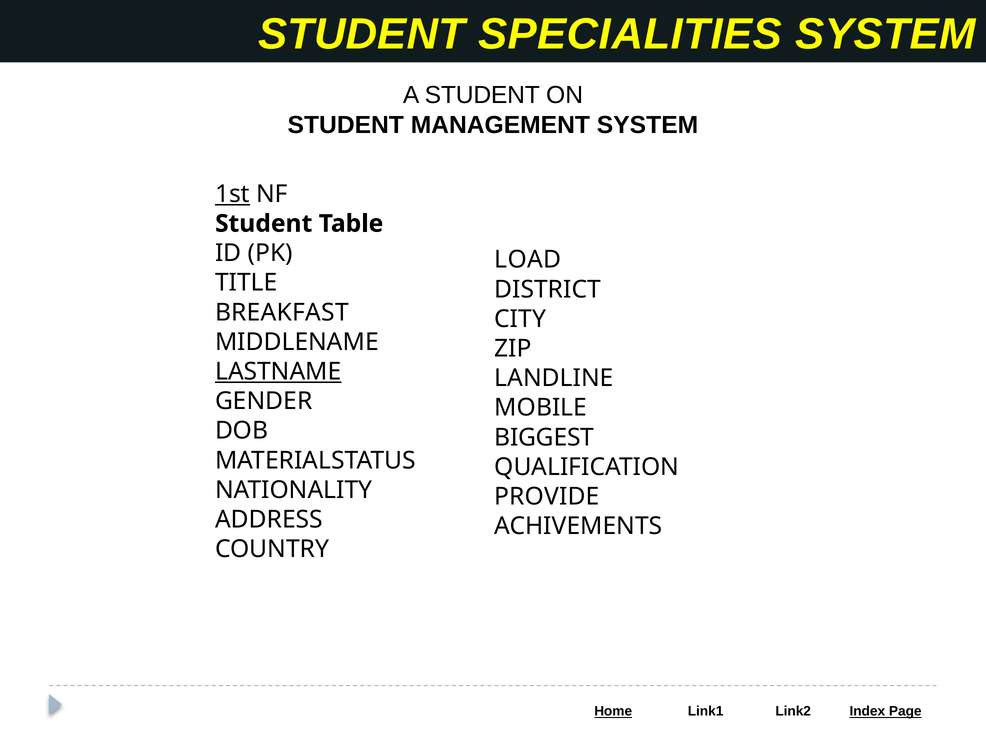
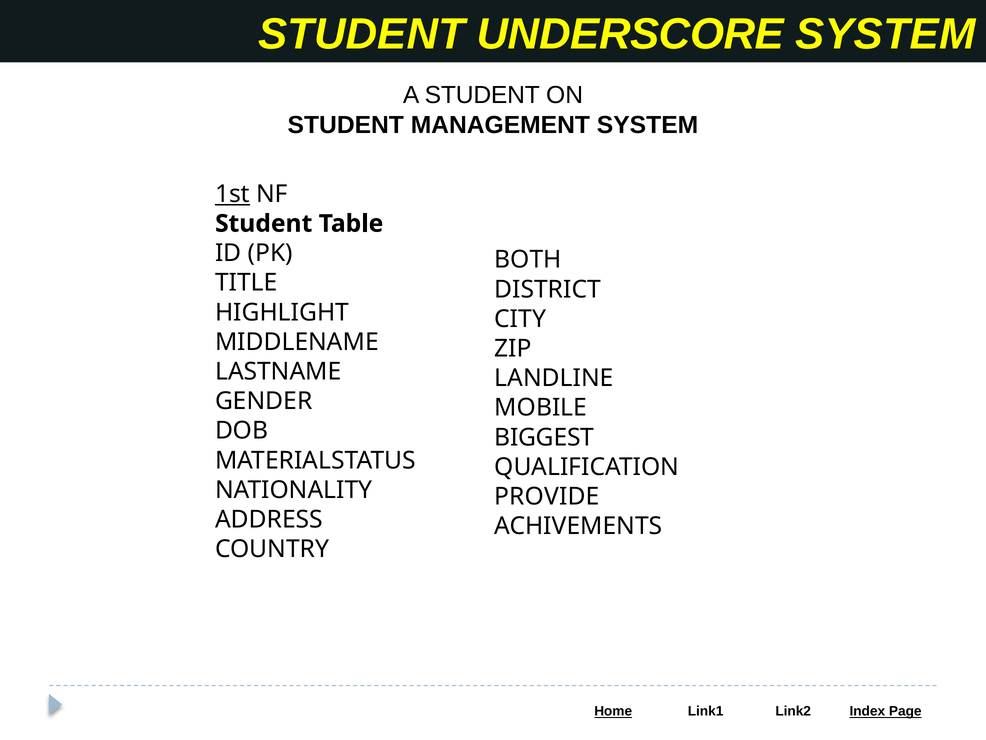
SPECIALITIES: SPECIALITIES -> UNDERSCORE (630, 34)
LOAD: LOAD -> BOTH (528, 260)
BREAKFAST: BREAKFAST -> HIGHLIGHT (282, 312)
LASTNAME underline: present -> none (278, 371)
